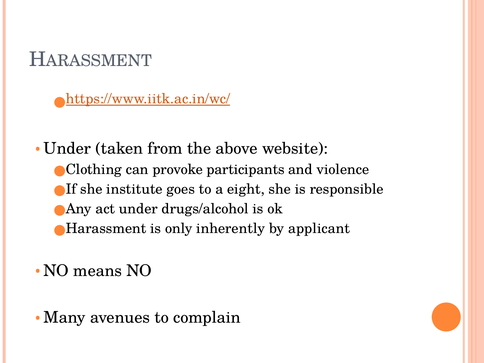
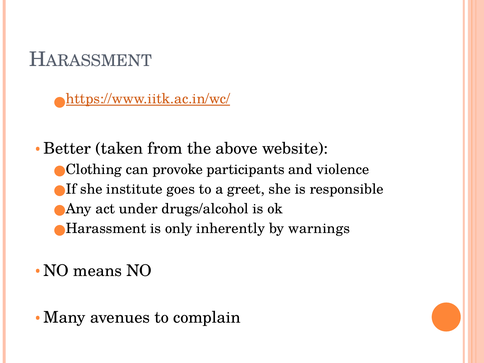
Under: Under -> Better (67, 149)
eight: eight -> greet (246, 189)
applicant: applicant -> warnings (319, 229)
